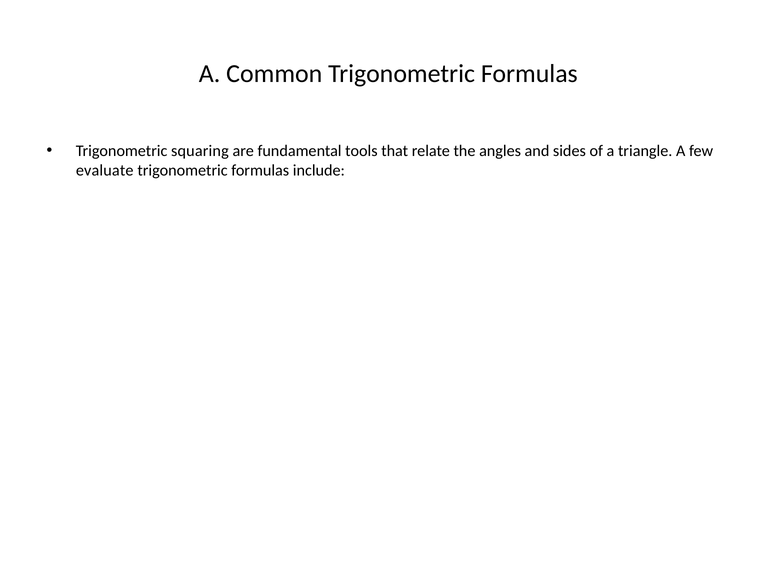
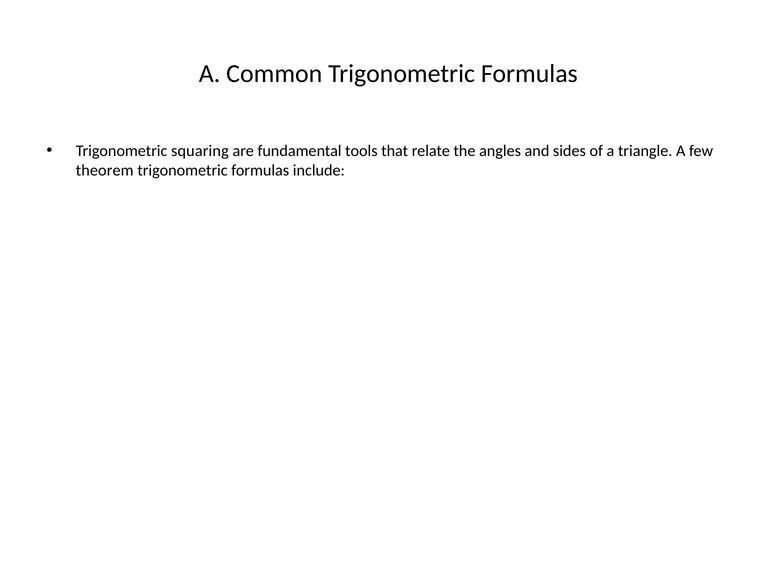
evaluate: evaluate -> theorem (105, 170)
